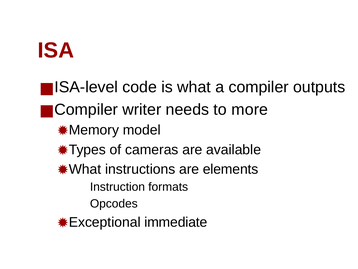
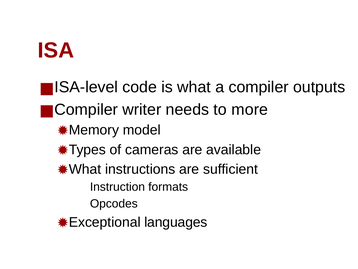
elements: elements -> sufficient (231, 169)
immediate: immediate -> languages (176, 222)
